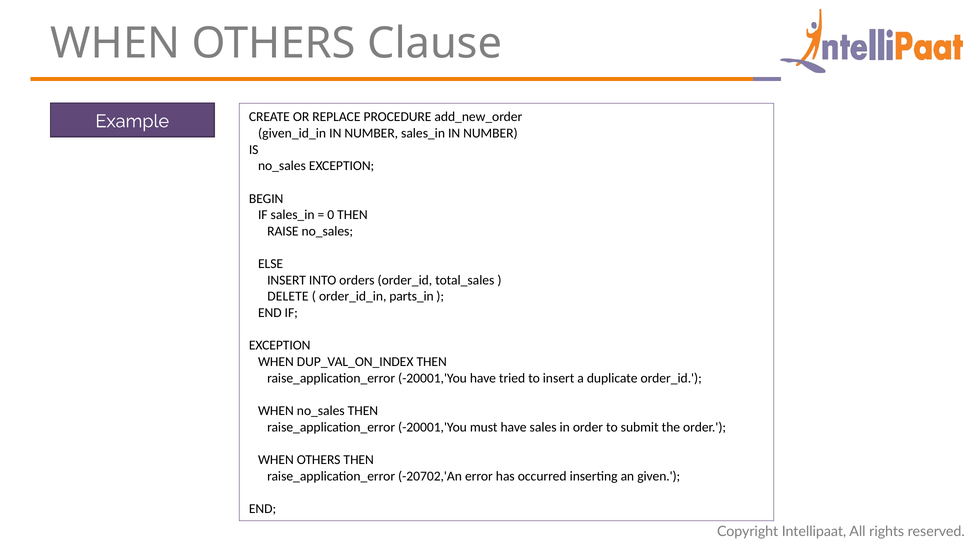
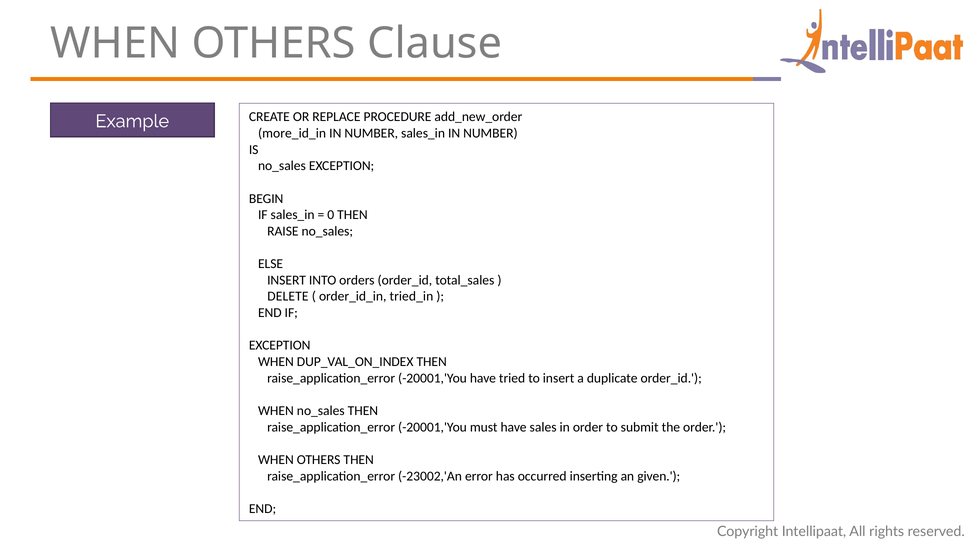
given_id_in: given_id_in -> more_id_in (292, 133)
parts_in: parts_in -> tried_in (411, 297)
-20702,'An: -20702,'An -> -23002,'An (430, 476)
